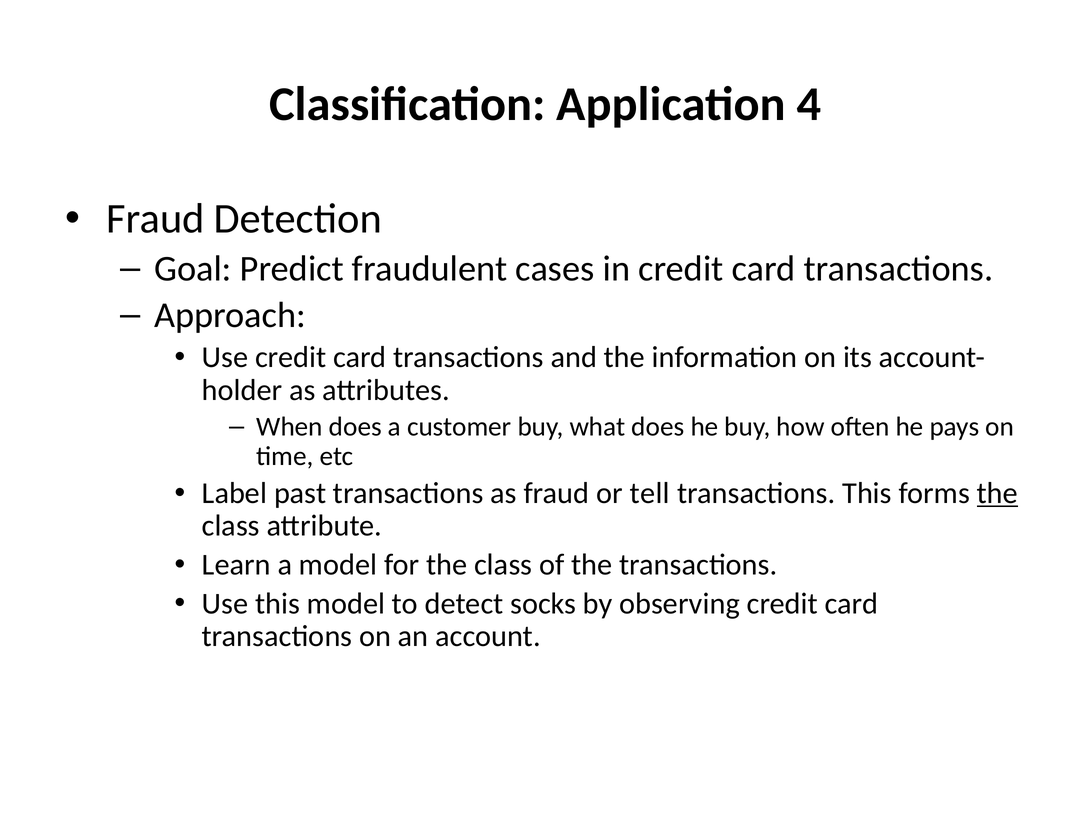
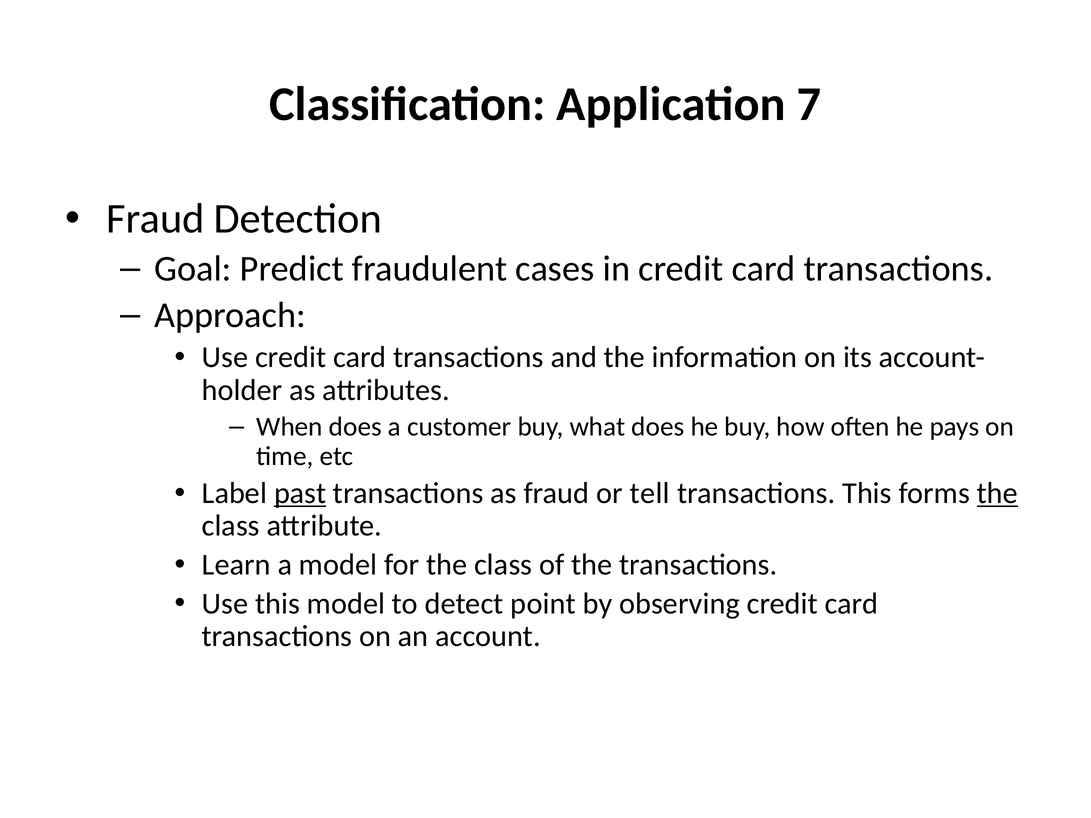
4: 4 -> 7 (809, 104)
past underline: none -> present (300, 493)
socks: socks -> point (543, 604)
